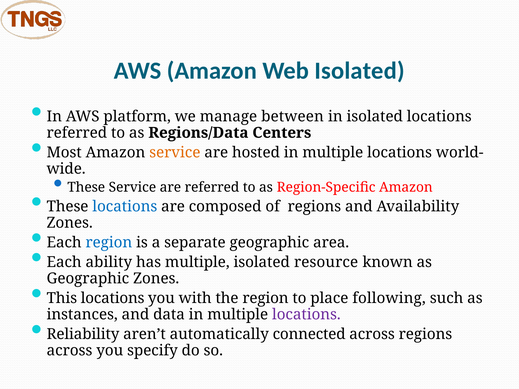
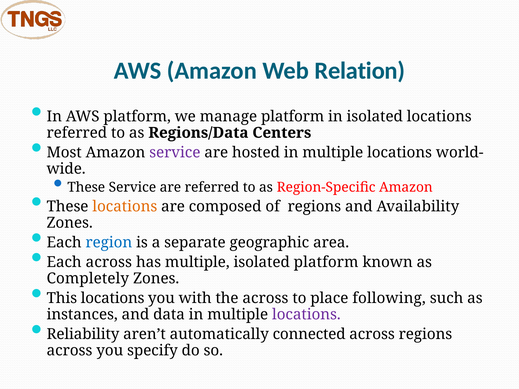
Web Isolated: Isolated -> Relation (360, 71)
manage between: between -> platform (293, 116)
service colour: orange -> purple (175, 153)
locations colour: blue -> orange (125, 206)
Each ability: ability -> across (109, 262)
isolated resource: resource -> platform (326, 262)
Geographic: Geographic -> Completely (88, 279)
the region: region -> across (265, 298)
